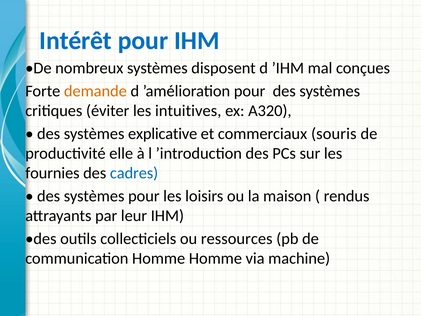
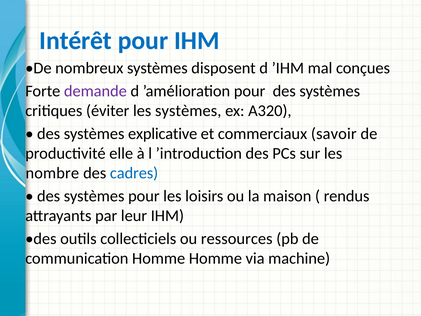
demande colour: orange -> purple (95, 91)
les intuitives: intuitives -> systèmes (188, 111)
souris: souris -> savoir (334, 134)
fournies: fournies -> nombre (52, 173)
